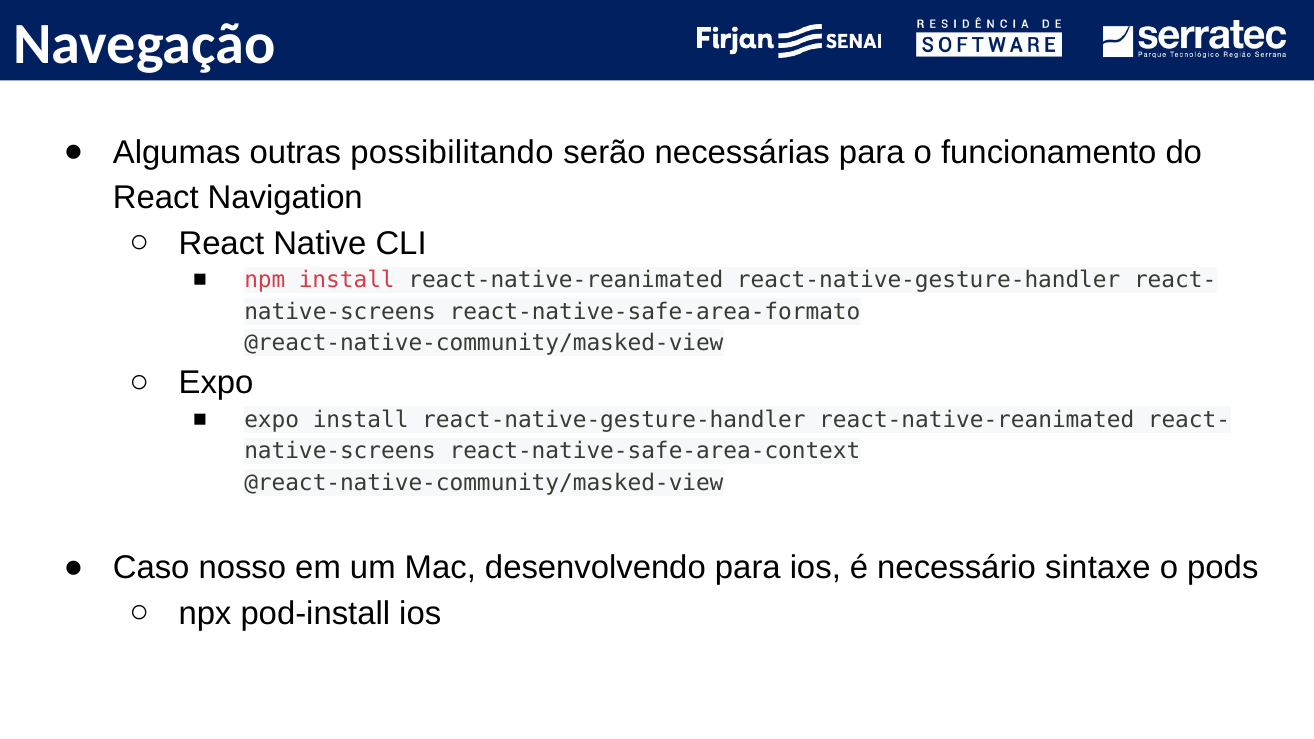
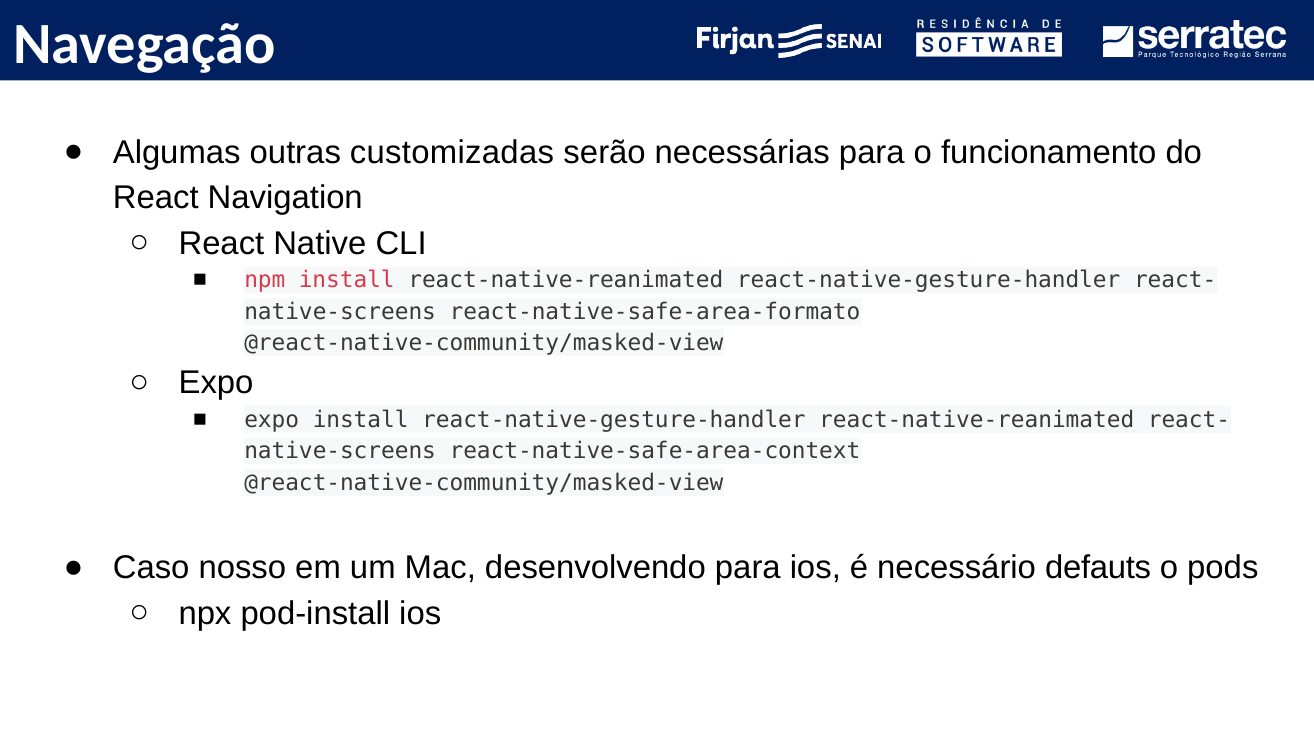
possibilitando: possibilitando -> customizadas (452, 153)
sintaxe: sintaxe -> defauts (1098, 568)
